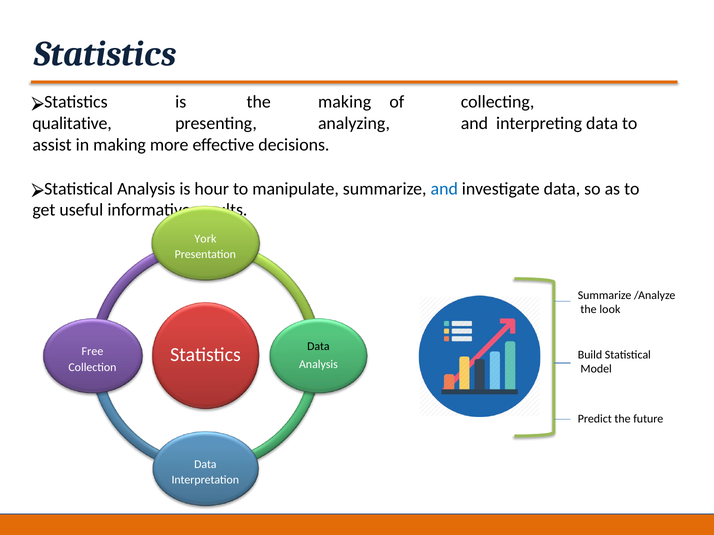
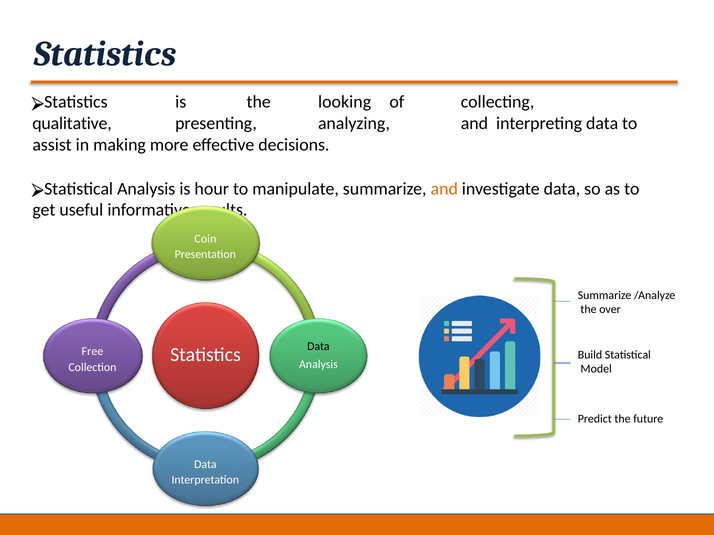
the making: making -> looking (345, 102)
and colour: blue -> orange (444, 189)
York: York -> Coin (205, 239)
look: look -> over (610, 310)
